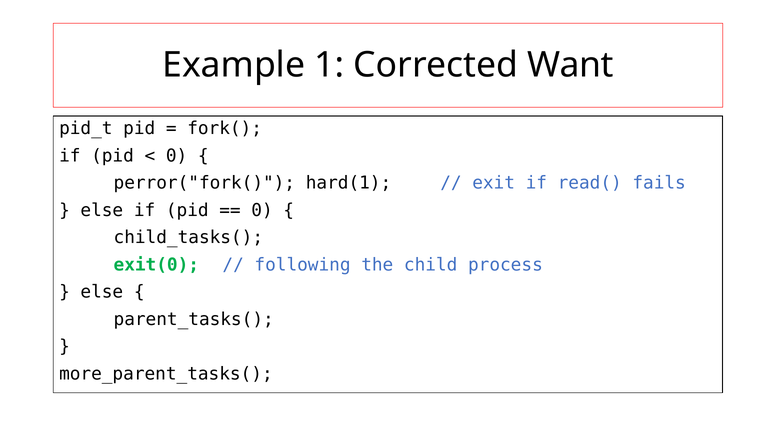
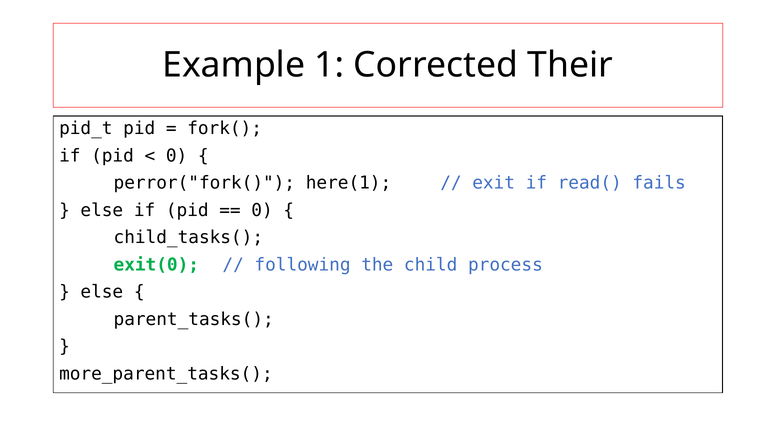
Want: Want -> Their (570, 65)
hard(1: hard(1 -> here(1 (349, 183)
